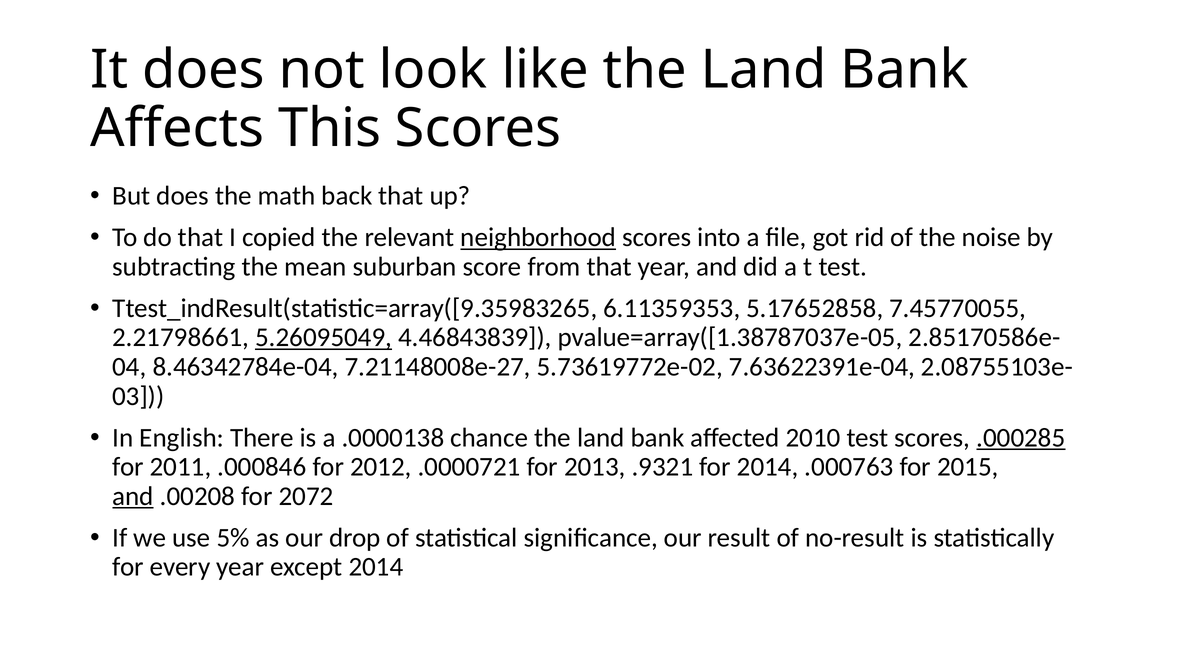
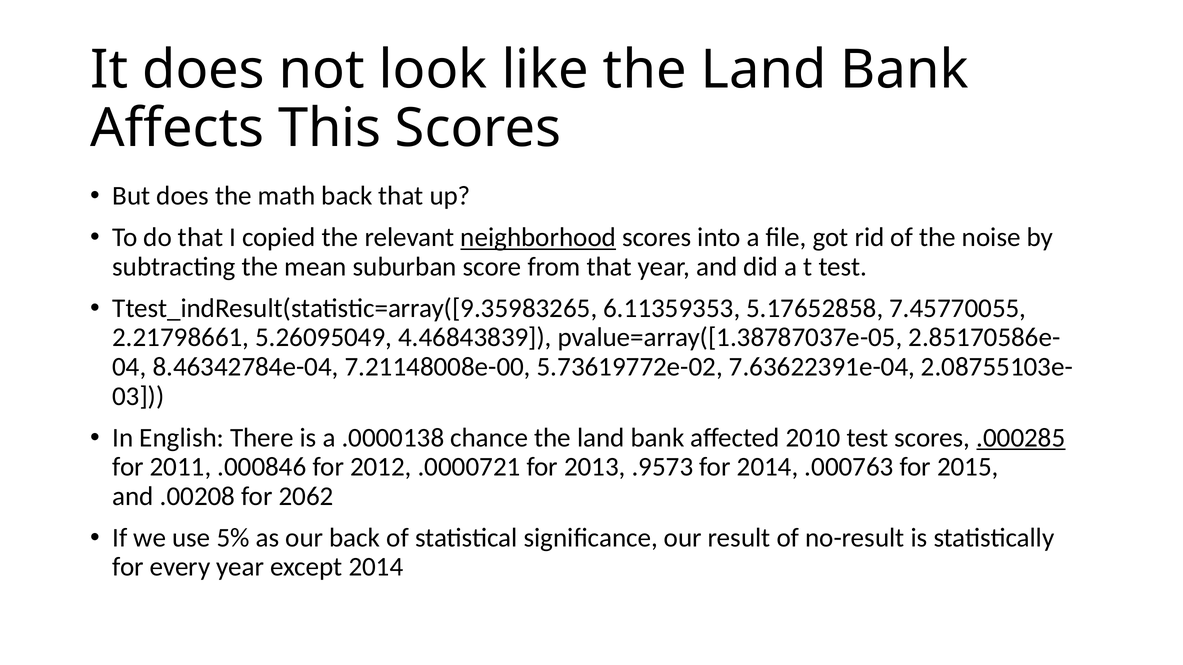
5.26095049 underline: present -> none (324, 338)
7.21148008e-27: 7.21148008e-27 -> 7.21148008e-00 (438, 367)
.9321: .9321 -> .9573 (662, 467)
and underline: present -> none (133, 496)
2072: 2072 -> 2062 (306, 496)
our drop: drop -> back (355, 538)
